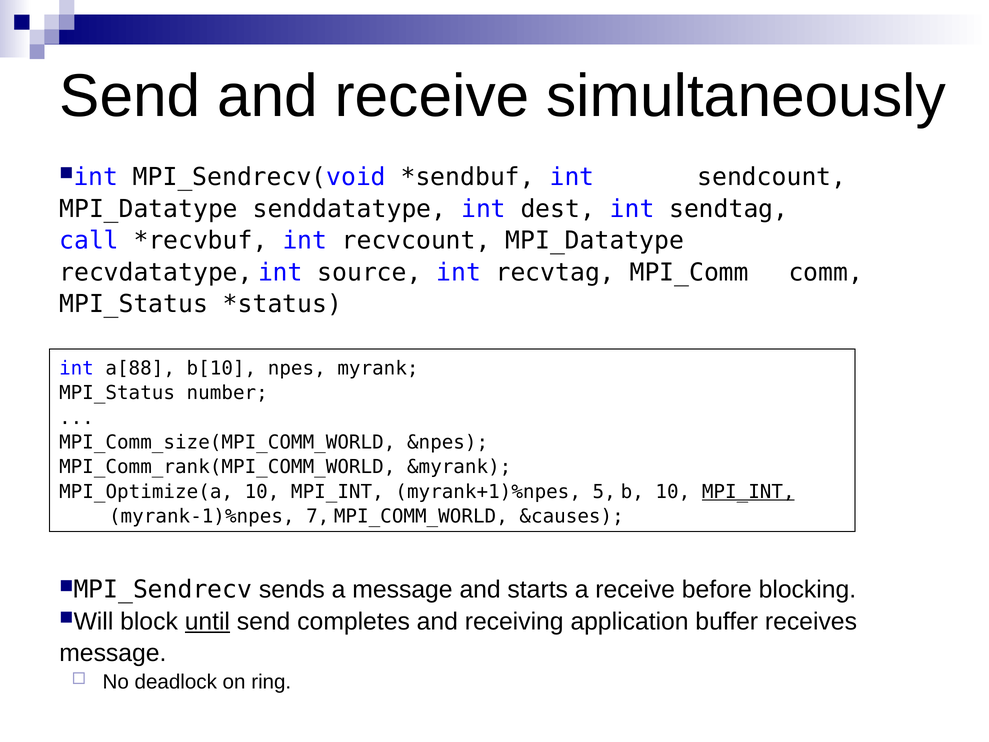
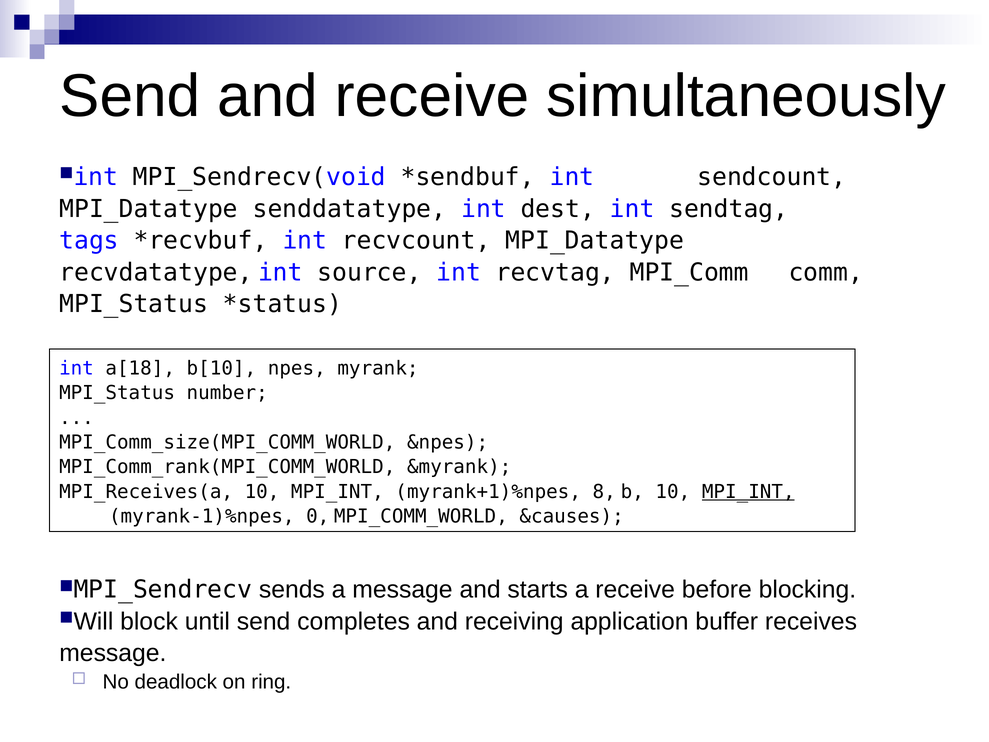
call: call -> tags (89, 241)
a[88: a[88 -> a[18 (140, 368)
MPI_Optimize(a: MPI_Optimize(a -> MPI_Receives(a (146, 492)
5: 5 -> 8 (604, 492)
7: 7 -> 0 (318, 516)
until underline: present -> none (207, 621)
